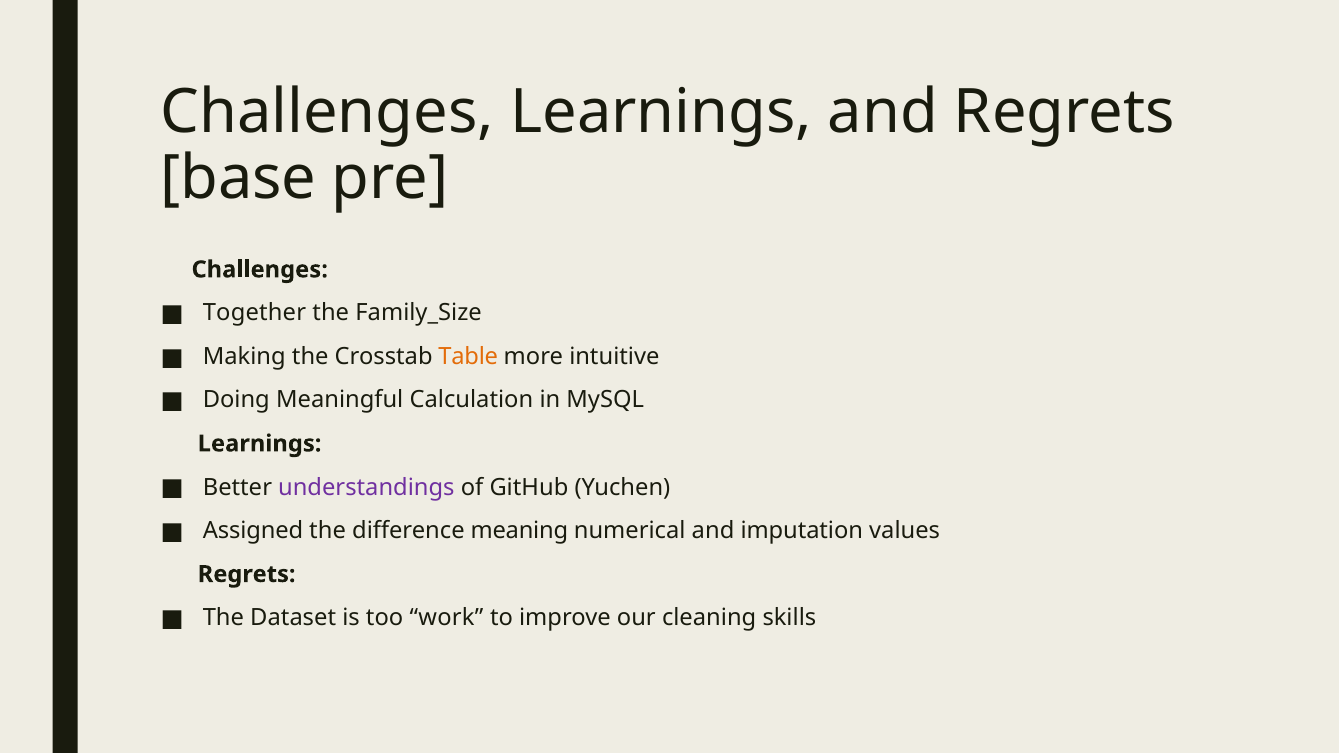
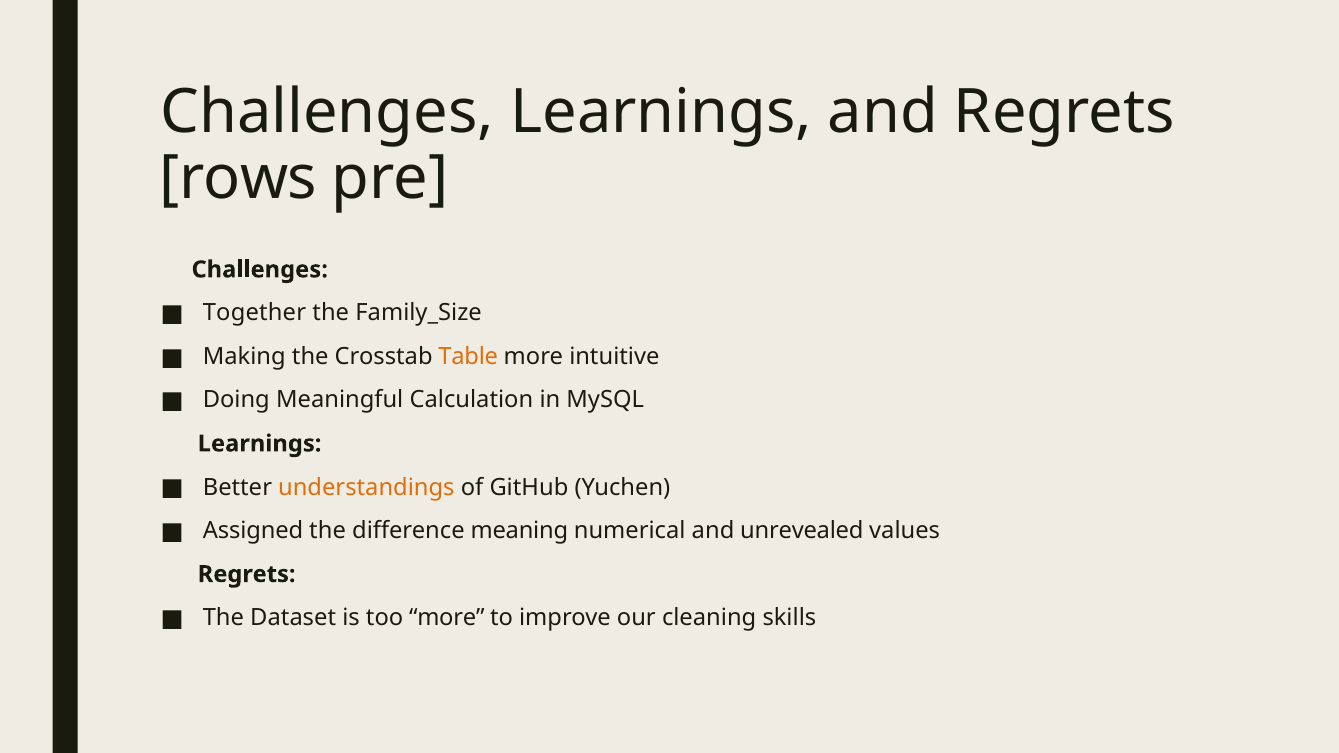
base: base -> rows (238, 178)
understandings colour: purple -> orange (366, 487)
imputation: imputation -> unrevealed (802, 531)
too work: work -> more (447, 618)
